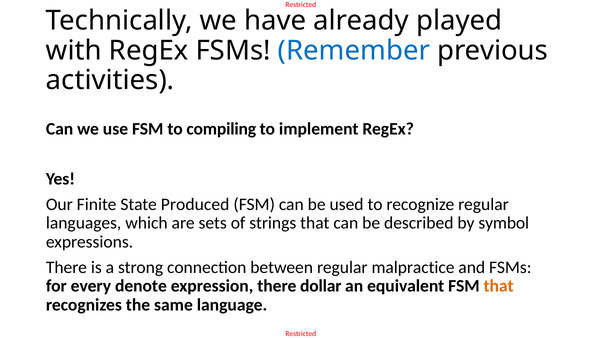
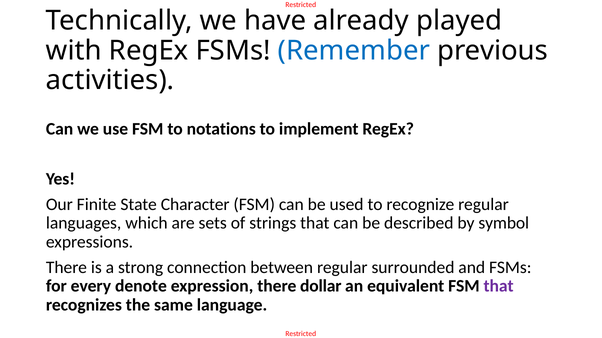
compiling: compiling -> notations (221, 129)
Produced: Produced -> Character (195, 205)
malpractice: malpractice -> surrounded (413, 268)
that colour: orange -> purple (499, 287)
